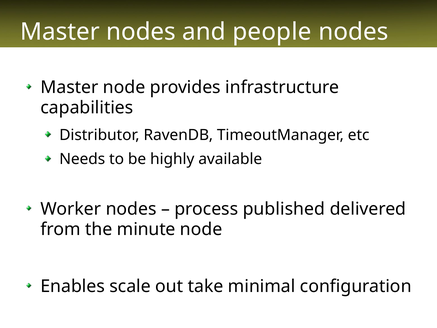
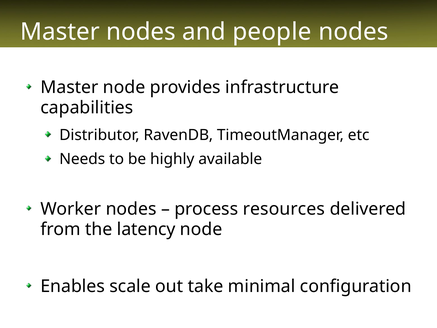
published: published -> resources (284, 209)
minute: minute -> latency (146, 229)
